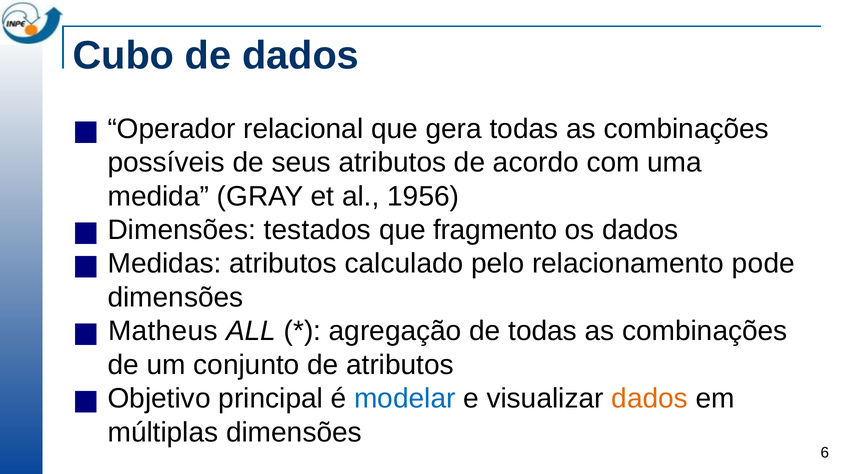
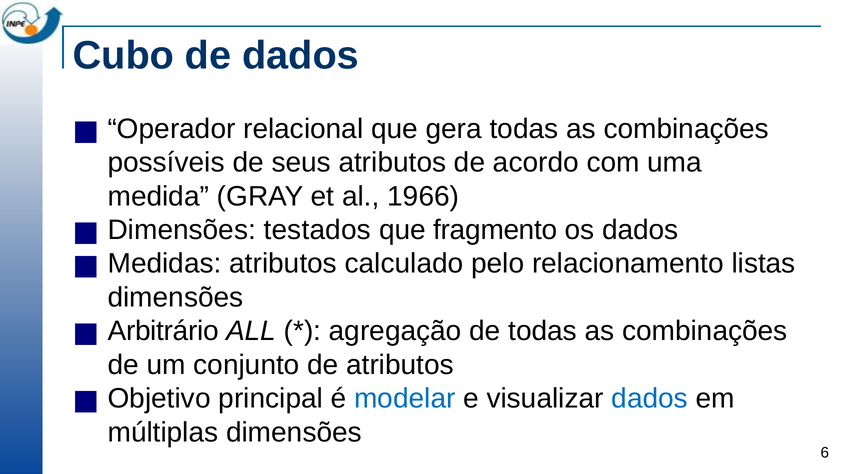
1956: 1956 -> 1966 (423, 196)
pode: pode -> listas (764, 264)
Matheus: Matheus -> Arbitrário (163, 331)
dados colour: orange -> blue (650, 398)
